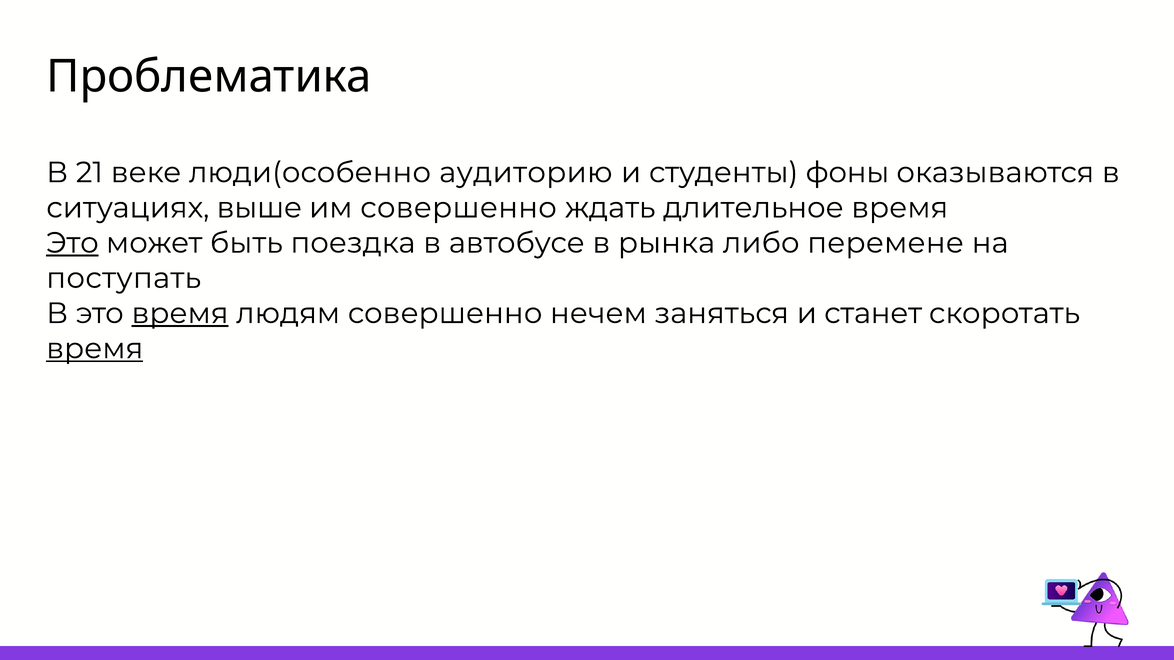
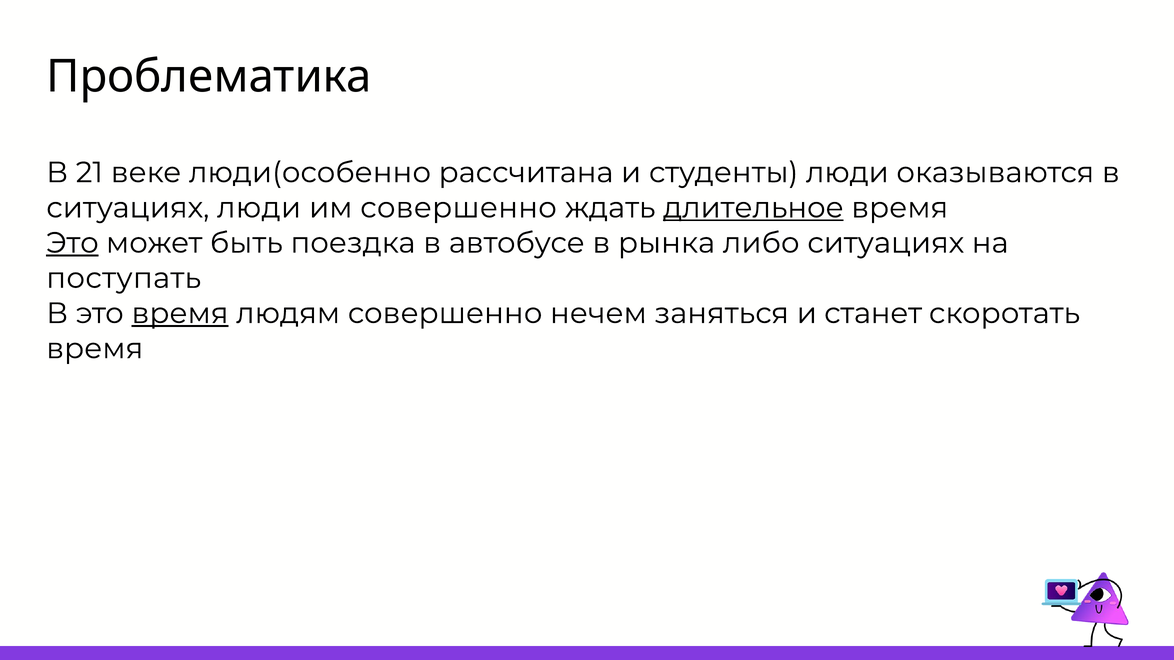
аудиторию: аудиторию -> рассчитана (526, 173)
студенты фоны: фоны -> люди (847, 173)
ситуациях выше: выше -> люди (259, 208)
длительное underline: none -> present (753, 208)
либо перемене: перемене -> ситуациях (886, 243)
время underline: present -> none (95, 349)
